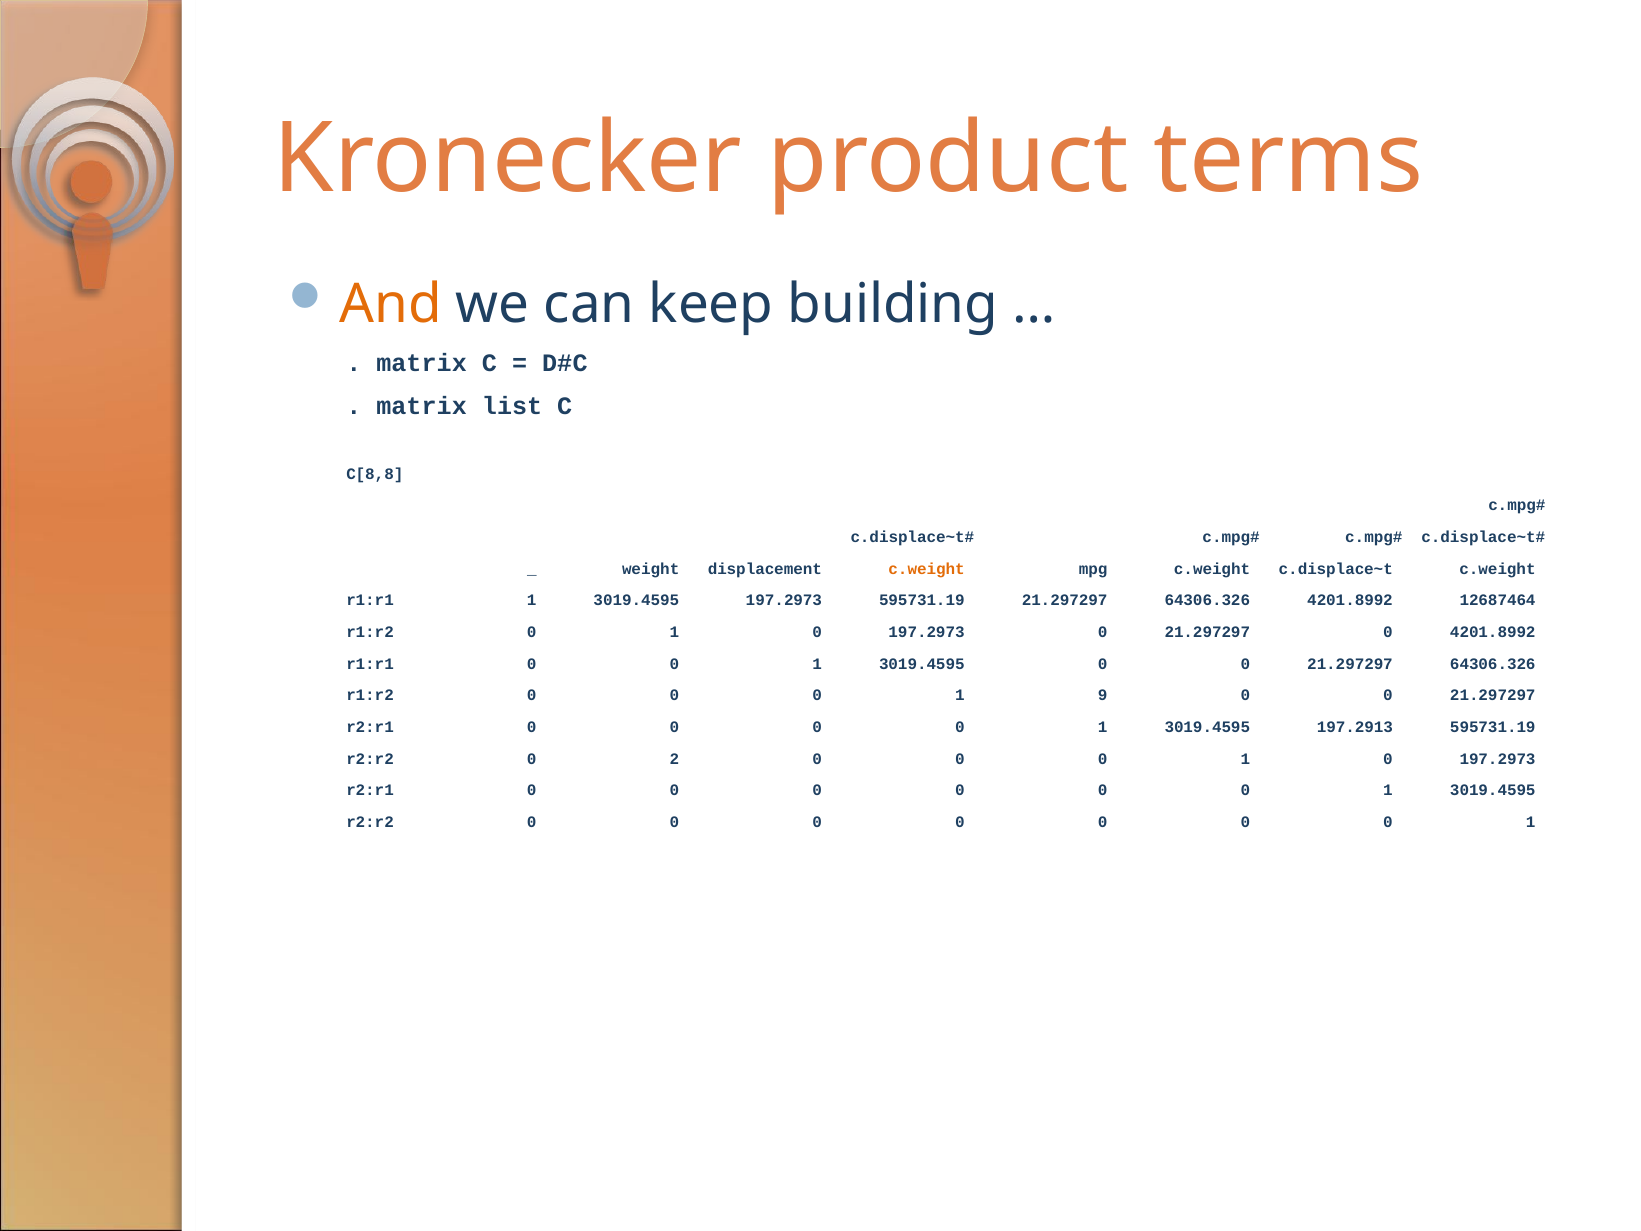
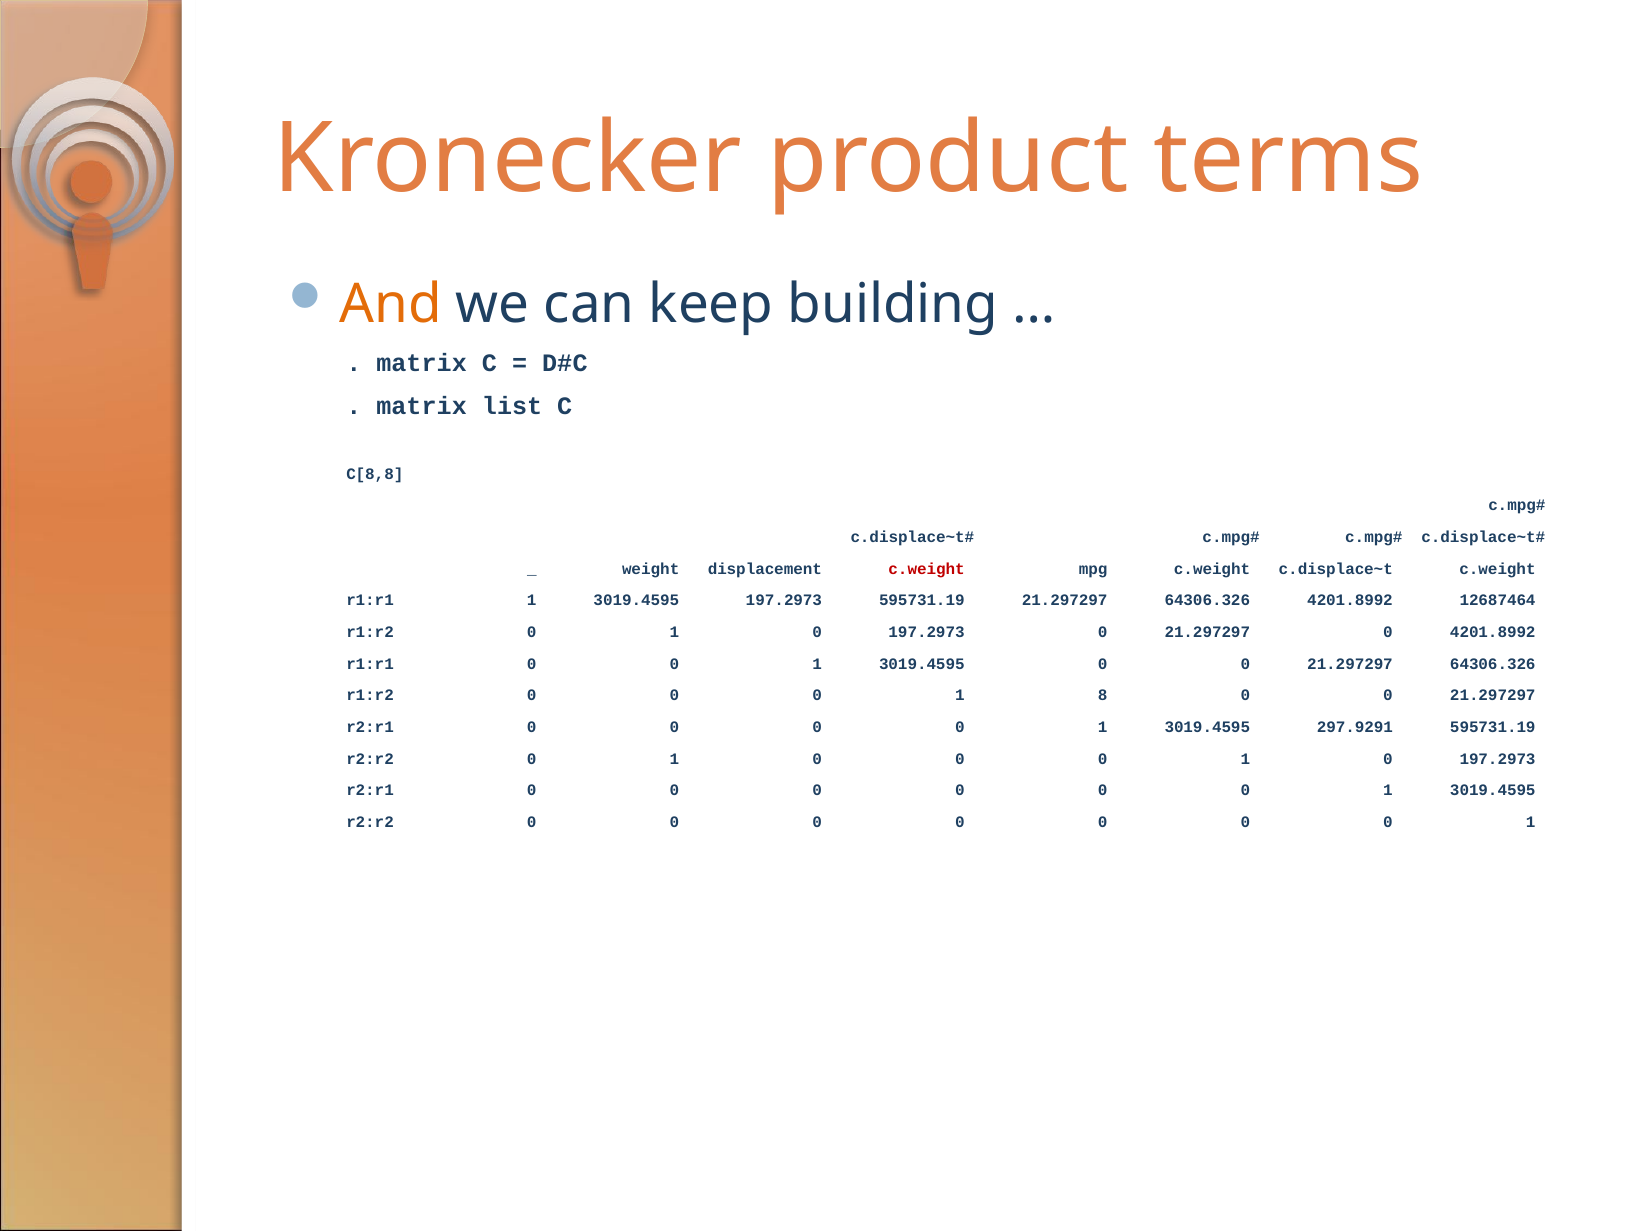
c.weight colour: orange -> red (927, 569)
9: 9 -> 8 (1103, 695)
197.2913: 197.2913 -> 297.9291 (1355, 727)
r2:r2 0 2: 2 -> 1 (674, 759)
